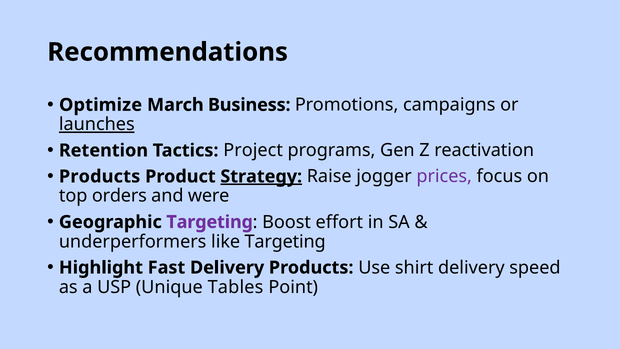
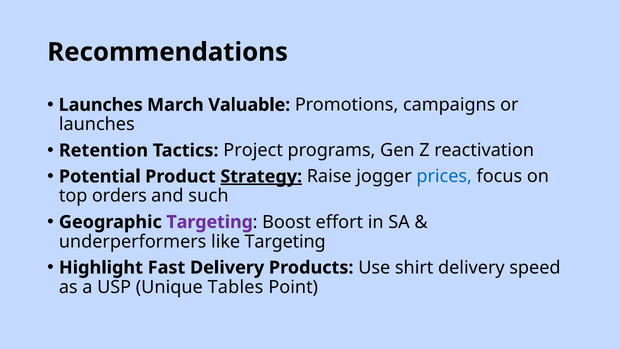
Optimize: Optimize -> Launches (101, 105)
Business: Business -> Valuable (249, 105)
launches underline: present -> none (97, 124)
Products: Products -> Potential (100, 176)
prices colour: purple -> blue (444, 176)
were: were -> such (208, 196)
